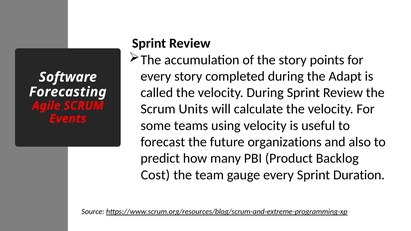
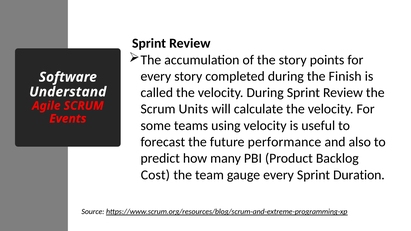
Adapt: Adapt -> Finish (345, 76)
Forecasting: Forecasting -> Understand (68, 92)
organizations: organizations -> performance (284, 142)
